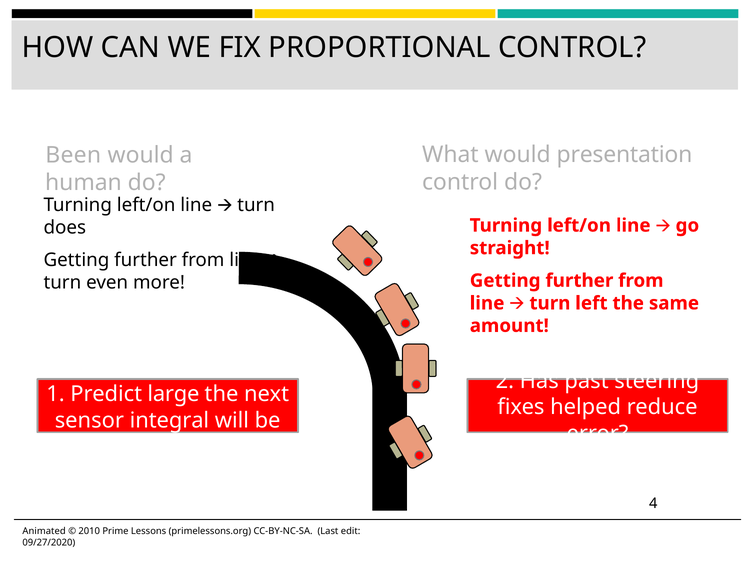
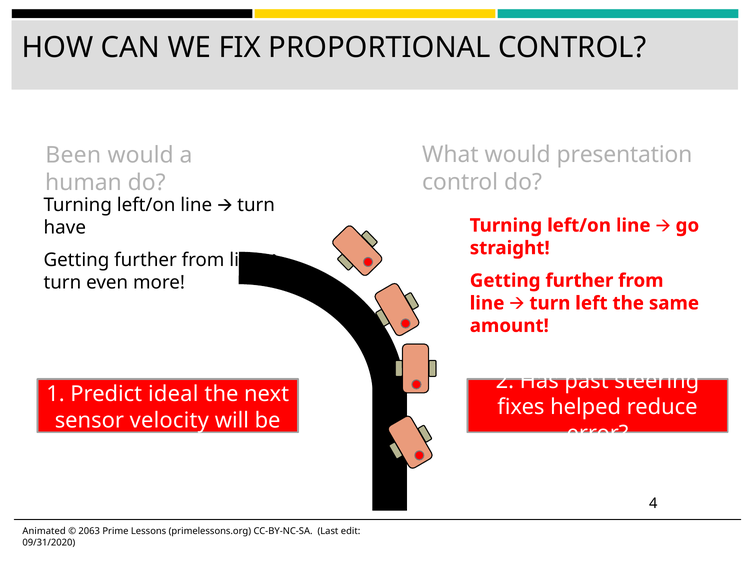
does: does -> have (65, 227)
large: large -> ideal (173, 394)
integral: integral -> velocity (169, 420)
2010: 2010 -> 2063 (89, 531)
09/27/2020: 09/27/2020 -> 09/31/2020 (49, 542)
